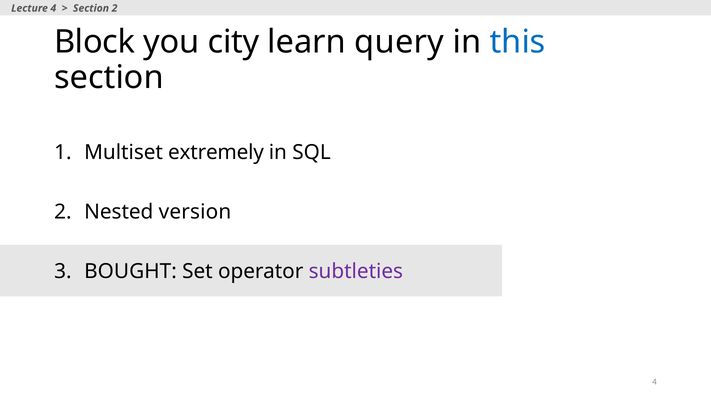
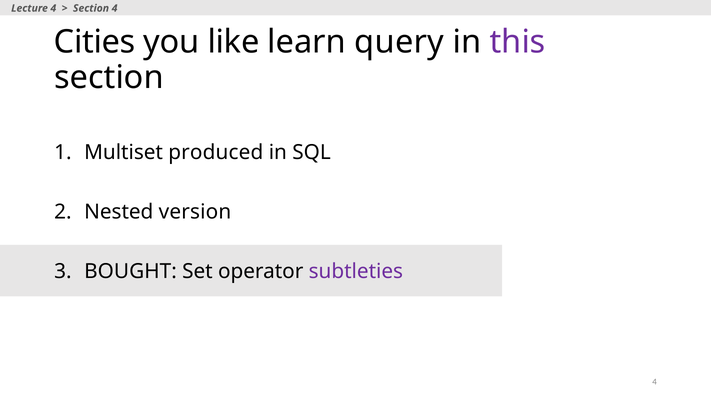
Section 2: 2 -> 4 (115, 8)
Block: Block -> Cities (95, 42)
city: city -> like (234, 42)
this colour: blue -> purple (518, 42)
extremely: extremely -> produced (216, 152)
